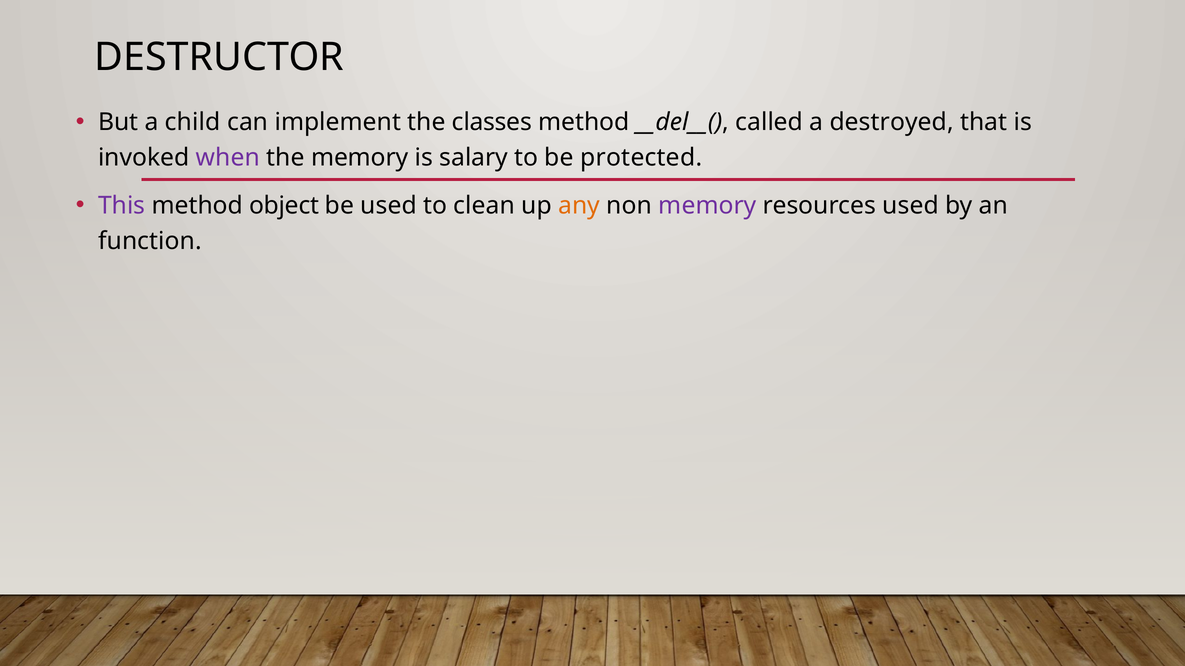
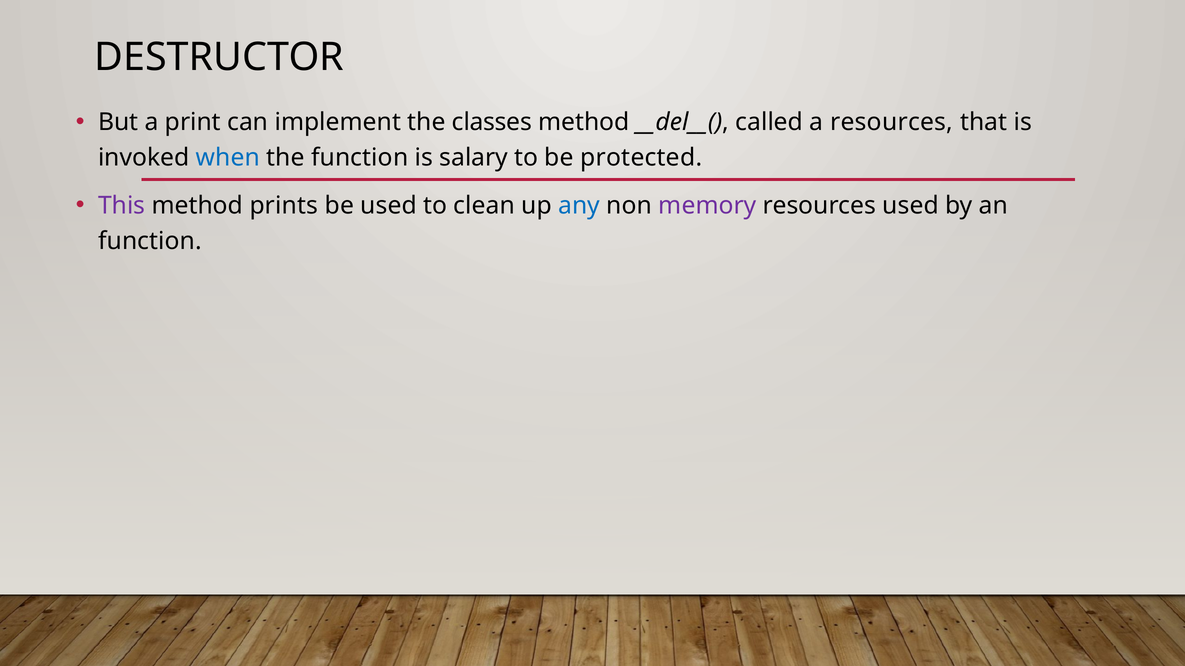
child: child -> print (193, 122)
a destroyed: destroyed -> resources (892, 122)
when colour: purple -> blue (228, 158)
the memory: memory -> function (360, 158)
object: object -> prints (284, 206)
any colour: orange -> blue (579, 206)
